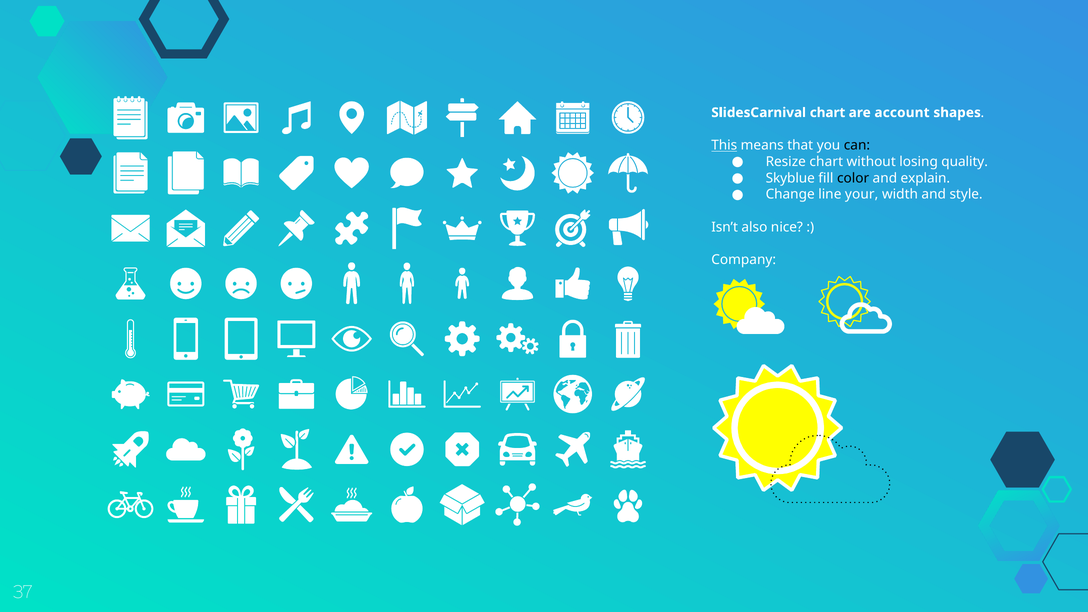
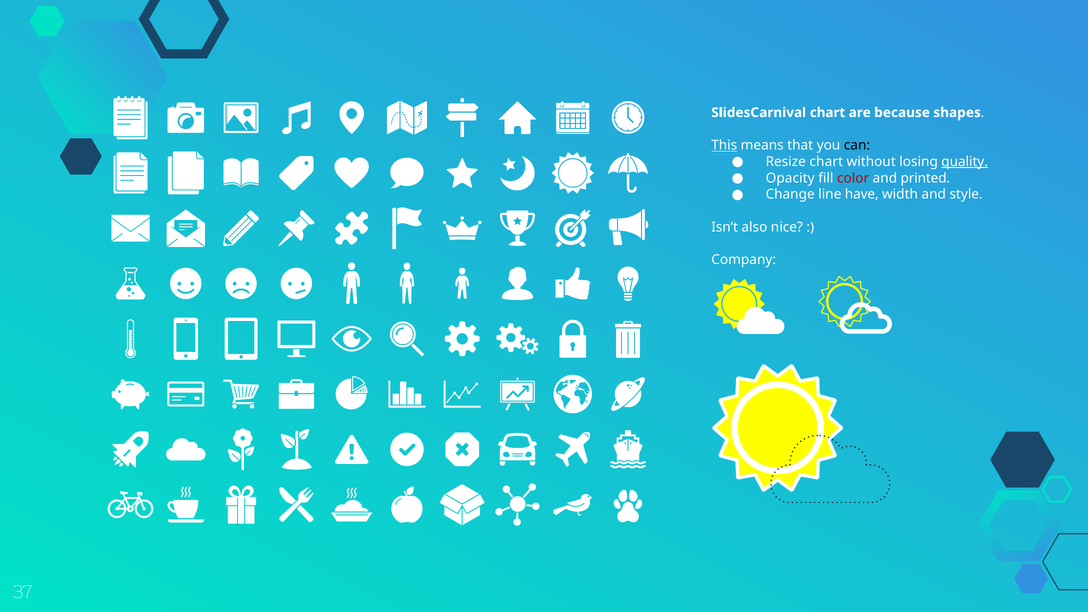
account: account -> because (902, 113)
quality underline: none -> present (965, 162)
Skyblue: Skyblue -> Opacity (790, 178)
color colour: black -> red (853, 178)
explain: explain -> printed (925, 178)
your: your -> have (862, 194)
